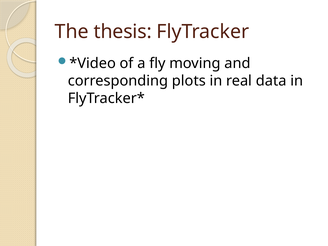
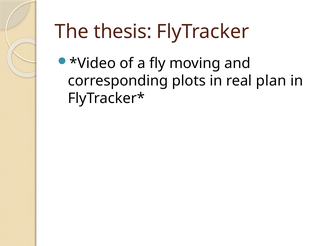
data: data -> plan (271, 81)
